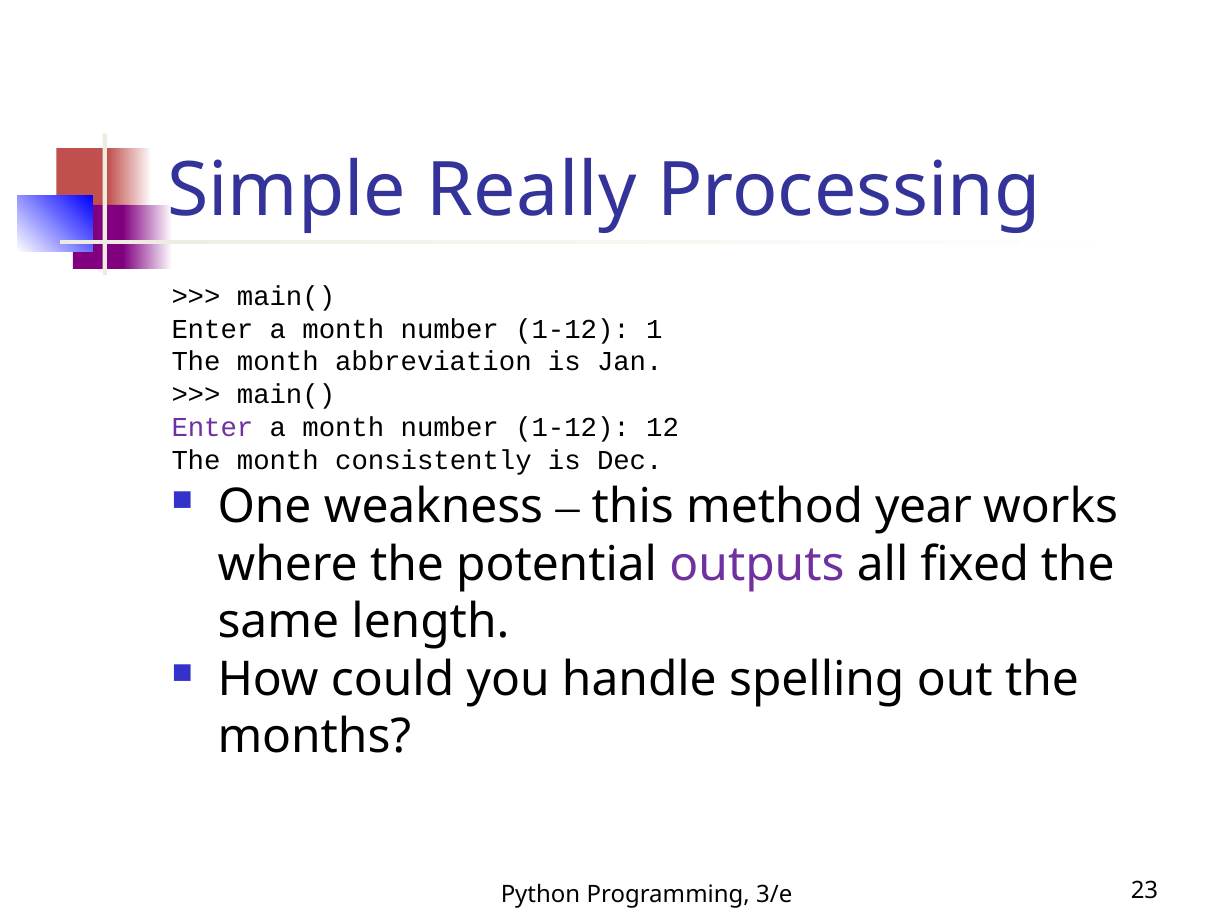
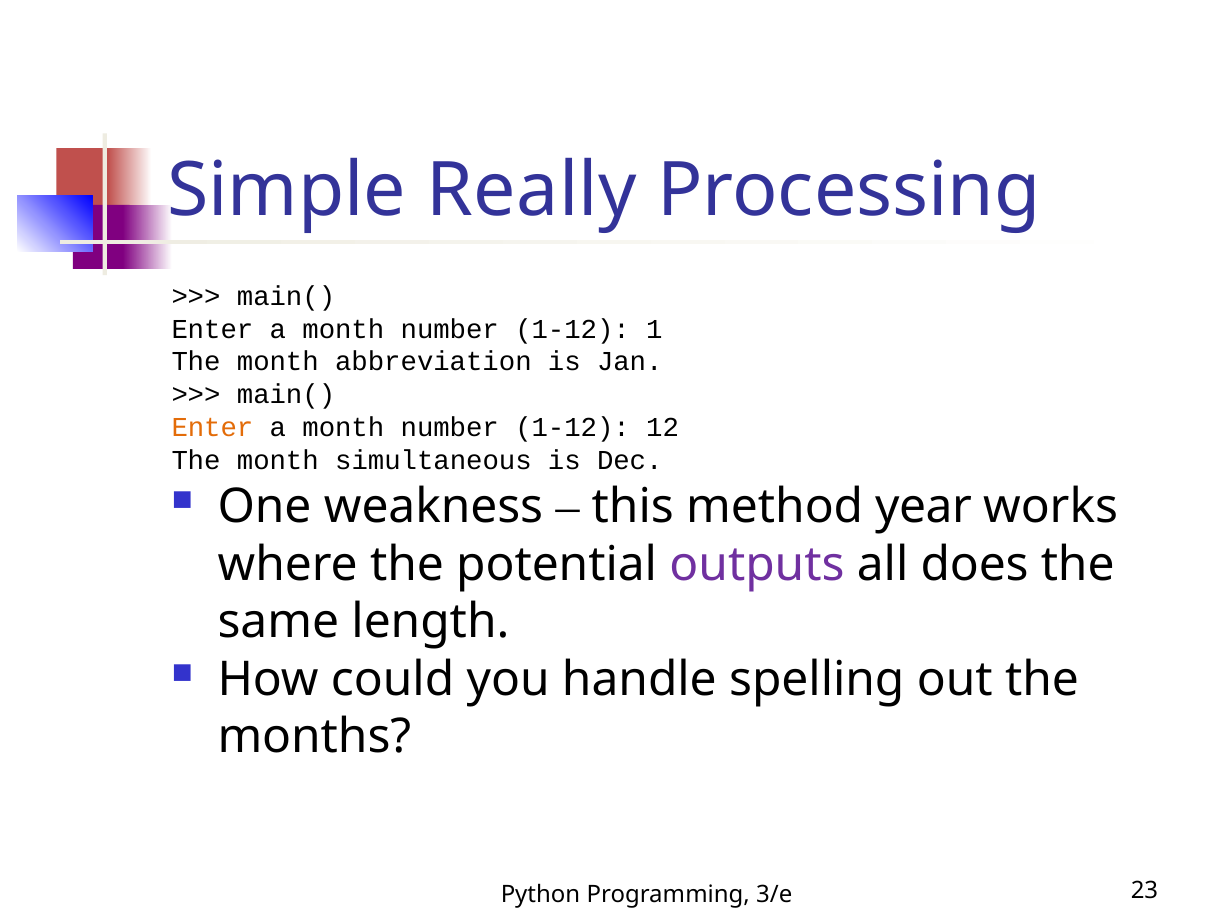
Enter colour: purple -> orange (212, 428)
consistently: consistently -> simultaneous (433, 460)
fixed: fixed -> does (975, 565)
